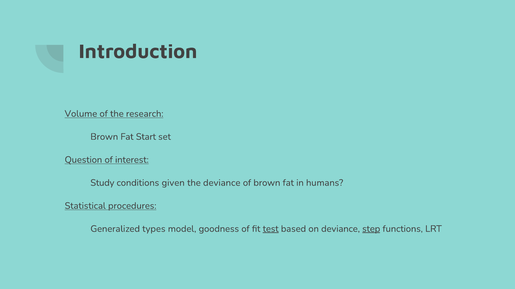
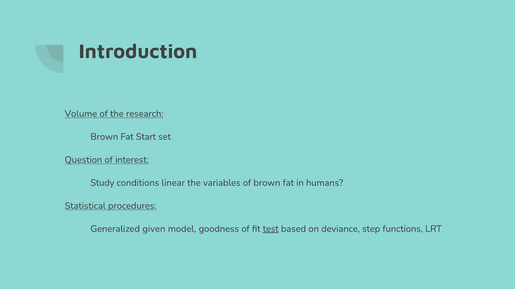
given: given -> linear (173, 183)
the deviance: deviance -> variables (222, 183)
types: types -> given (154, 229)
step underline: present -> none (371, 229)
